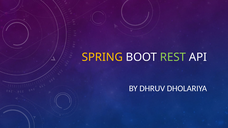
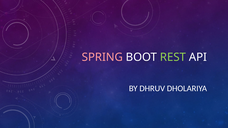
SPRING colour: yellow -> pink (102, 57)
